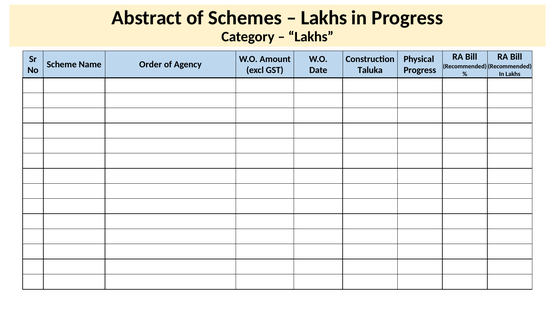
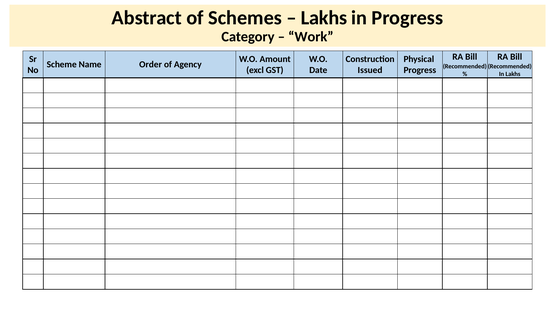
Lakhs: Lakhs -> Work (311, 37)
Taluka: Taluka -> Issued (370, 70)
